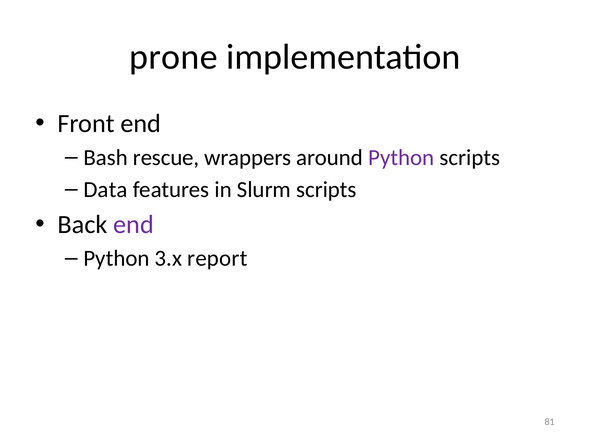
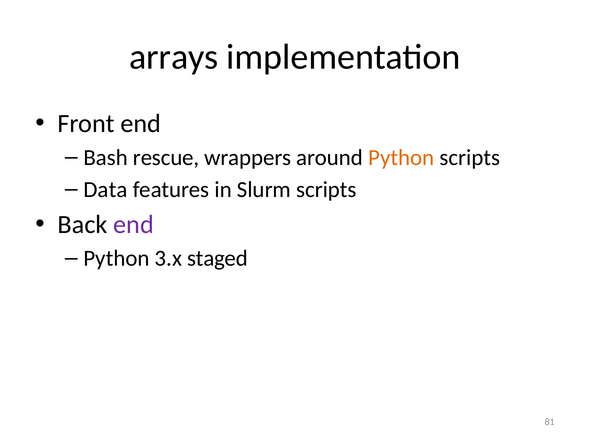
prone: prone -> arrays (174, 57)
Python colour: purple -> orange (401, 158)
report: report -> staged (218, 259)
